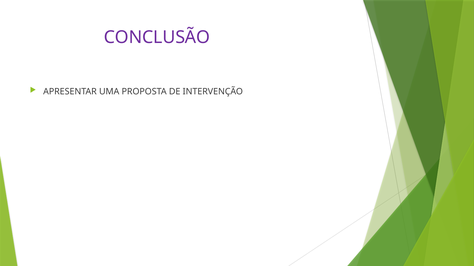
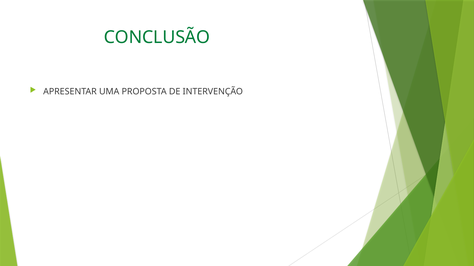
CONCLUSÃO colour: purple -> green (157, 37)
